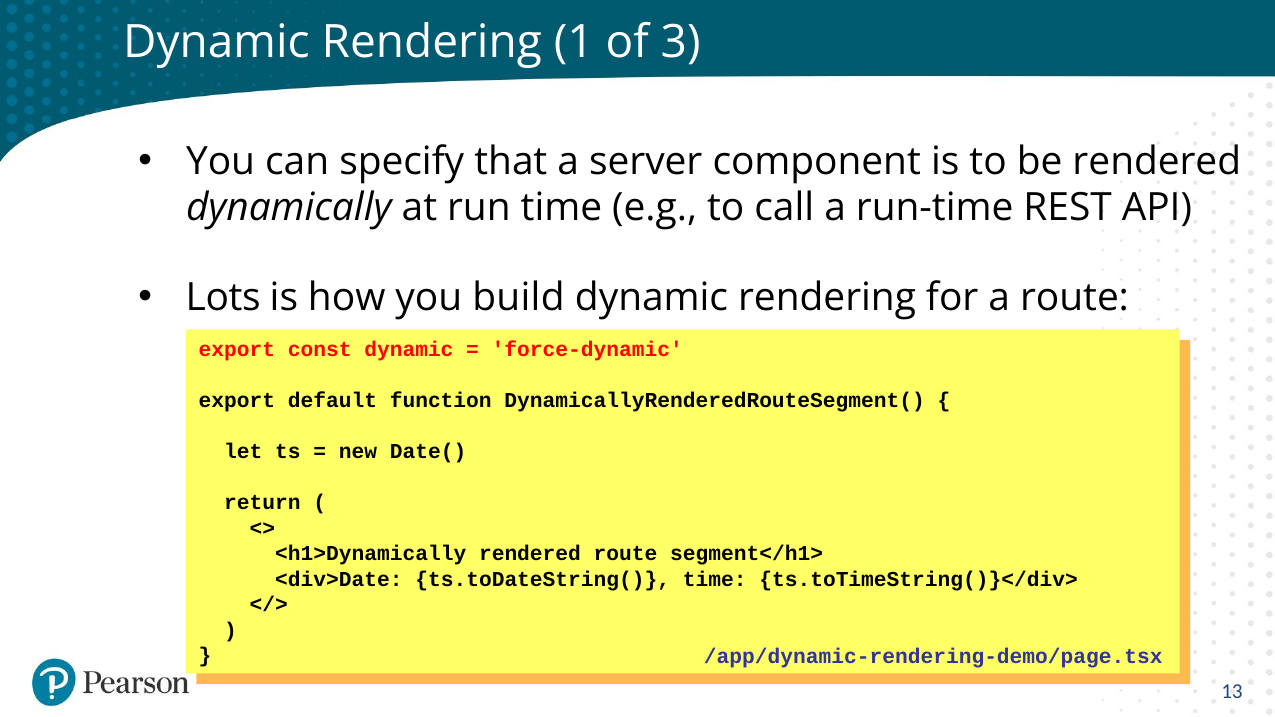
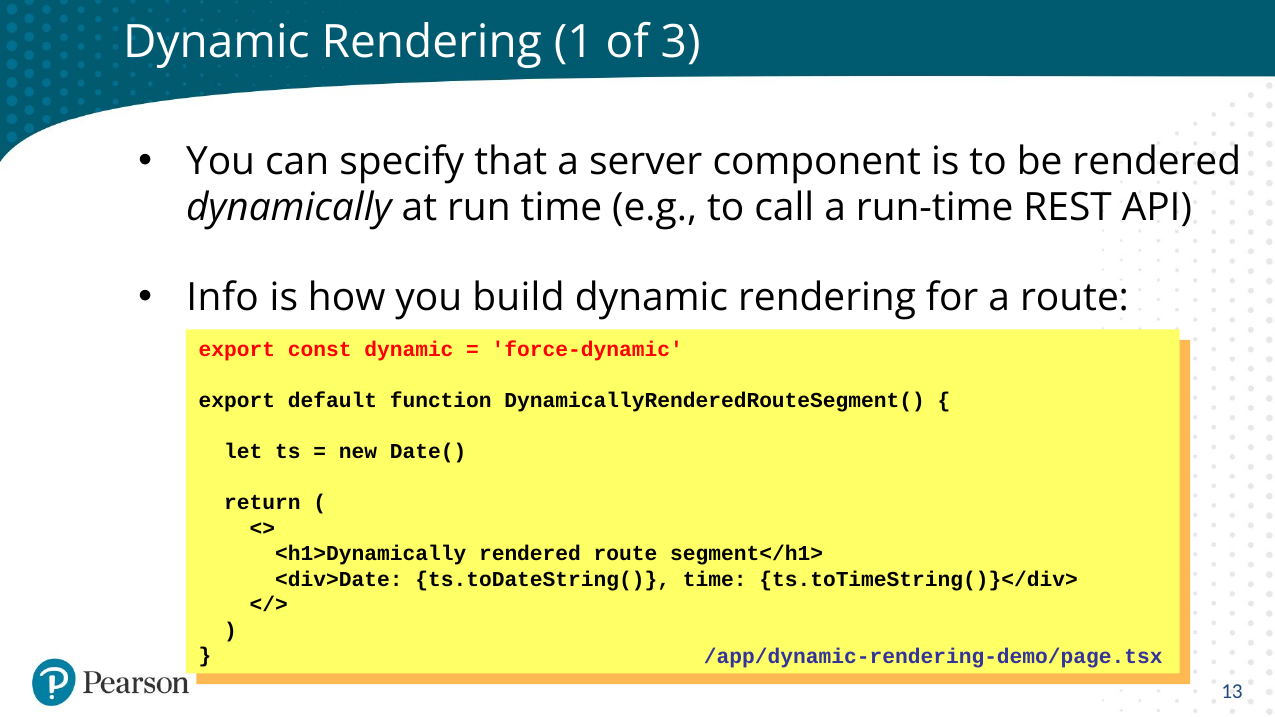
Lots: Lots -> Info (223, 297)
